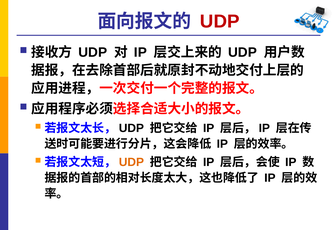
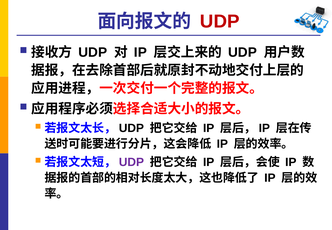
UDP colour: orange -> purple (131, 162)
